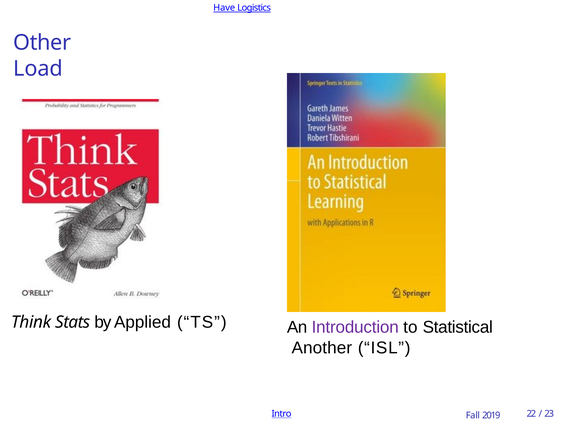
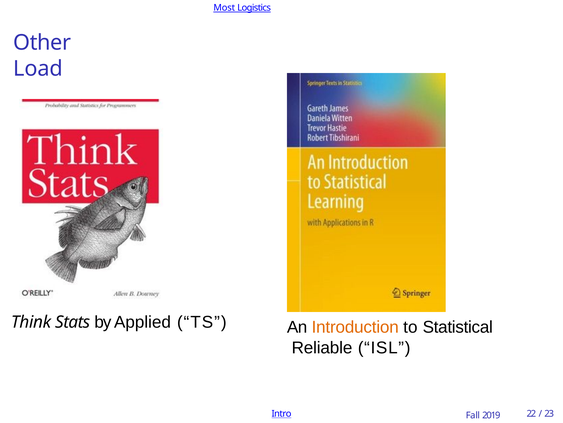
Have: Have -> Most (224, 8)
Introduction colour: purple -> orange (355, 327)
Another: Another -> Reliable (322, 348)
